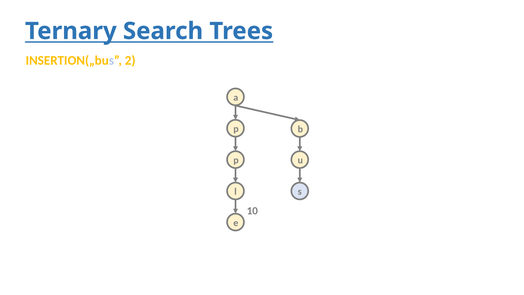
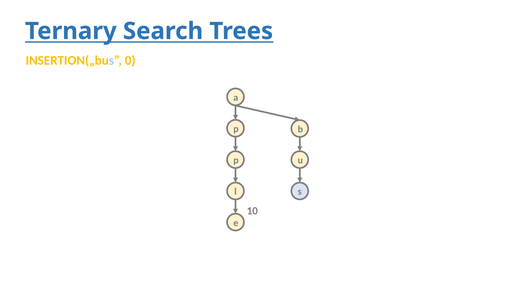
2: 2 -> 0 (130, 61)
